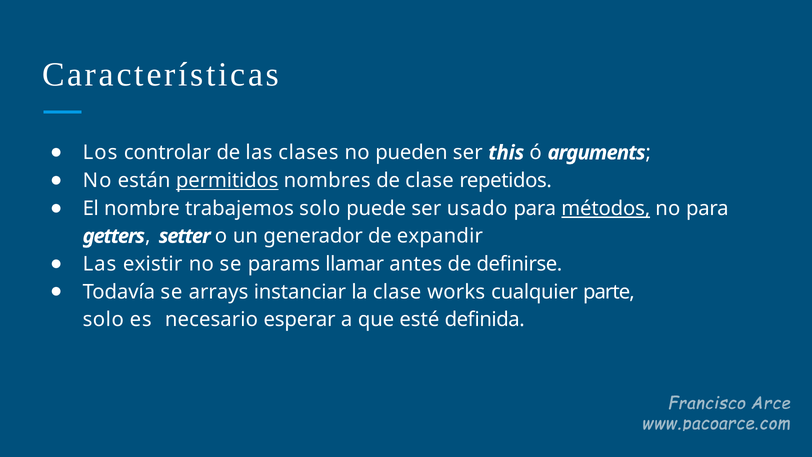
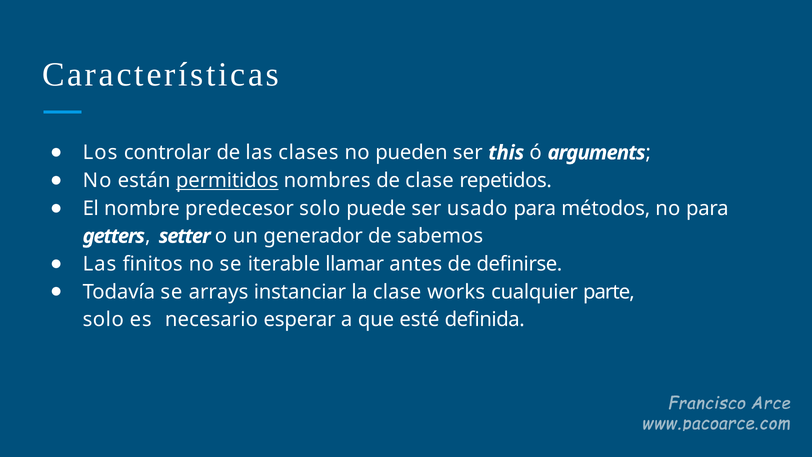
trabajemos: trabajemos -> predecesor (239, 208)
métodos underline: present -> none (606, 208)
expandir: expandir -> sabemos (440, 236)
existir: existir -> ﬁnitos (153, 264)
params: params -> iterable (284, 264)
